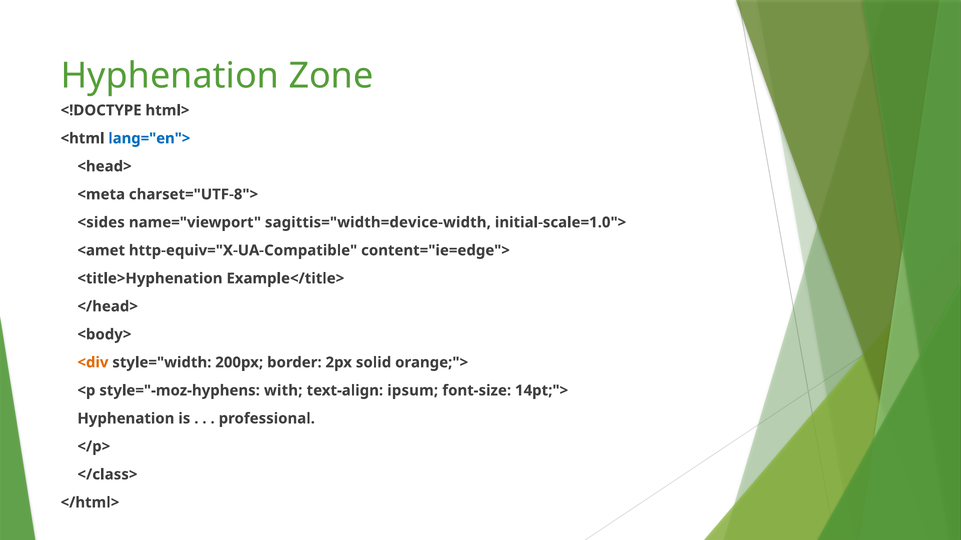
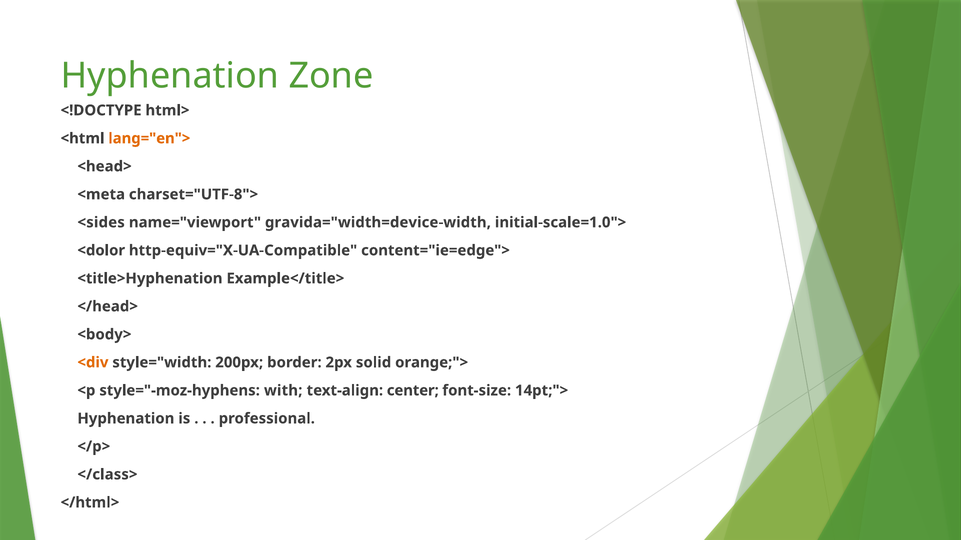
lang="en"> colour: blue -> orange (149, 139)
sagittis="width=device-width: sagittis="width=device-width -> gravida="width=device-width (378, 223)
<amet: <amet -> <dolor (101, 251)
ipsum: ipsum -> center (413, 391)
